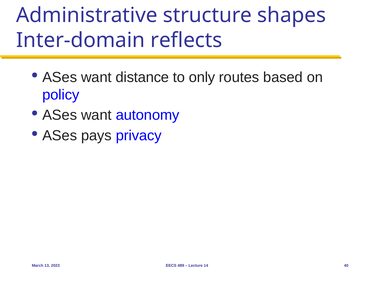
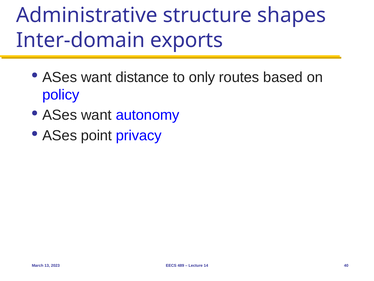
reflects: reflects -> exports (187, 40)
pays: pays -> point (96, 135)
